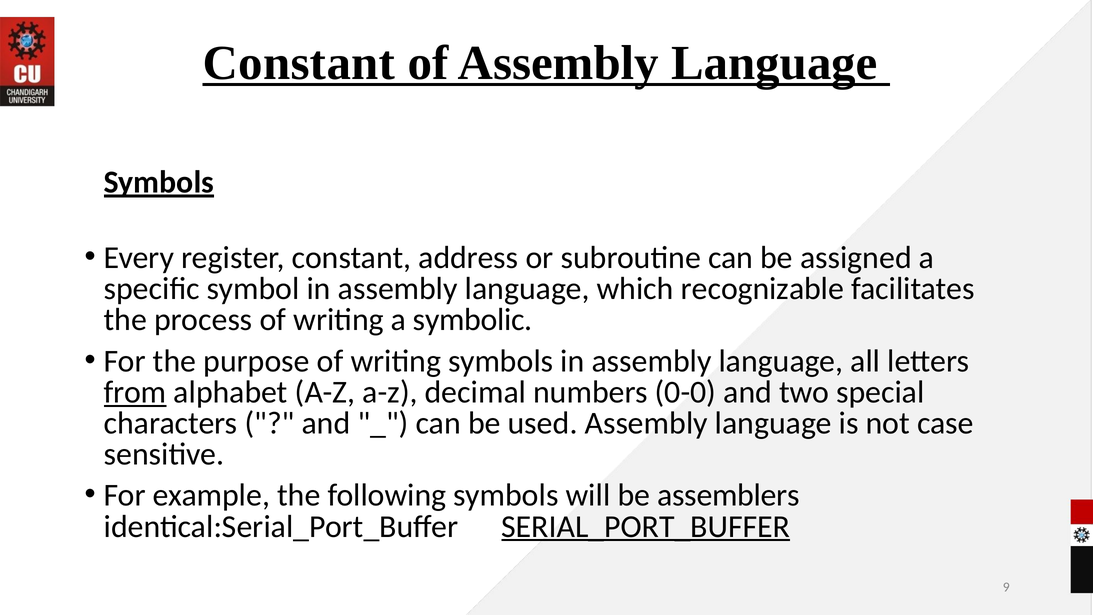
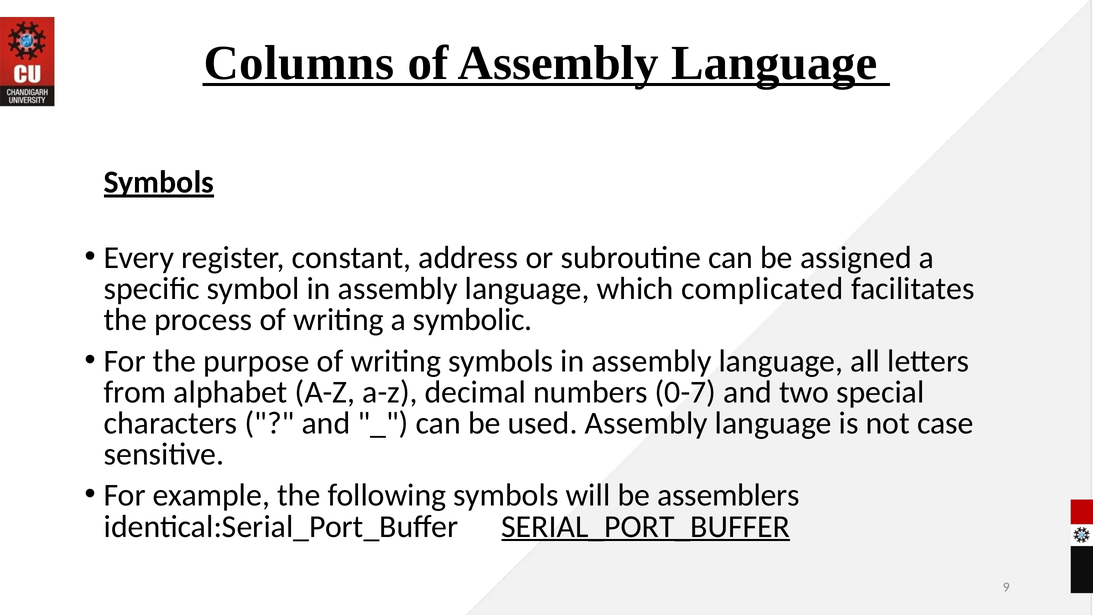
Constant: Constant -> Columns (299, 63)
recognizable: recognizable -> complicated (762, 289)
from underline: present -> none (135, 392)
0-0: 0-0 -> 0-7 (685, 392)
